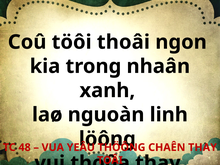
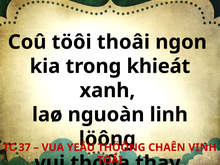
nhaân: nhaân -> khieát (158, 66)
48: 48 -> 37 (25, 147)
CHAÊN THAY: THAY -> VINH (203, 147)
